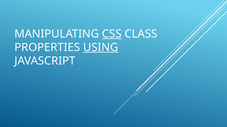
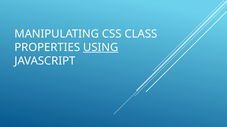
CSS underline: present -> none (112, 34)
